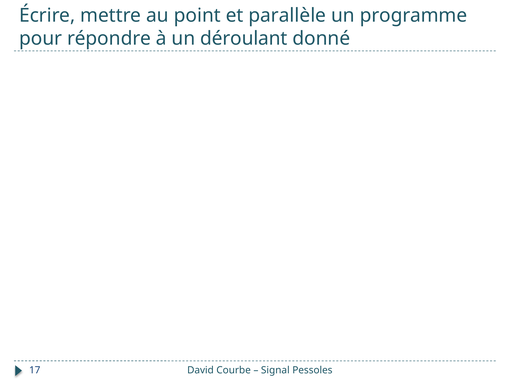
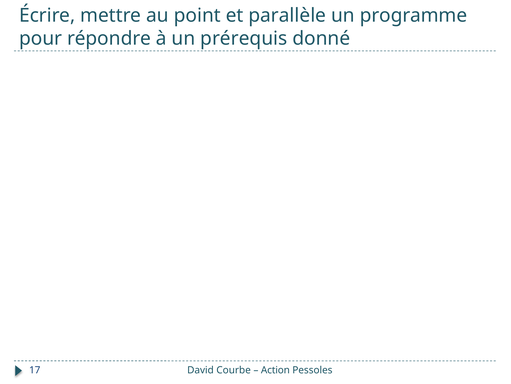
déroulant: déroulant -> prérequis (244, 38)
Signal: Signal -> Action (275, 369)
